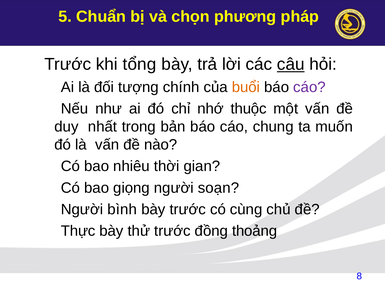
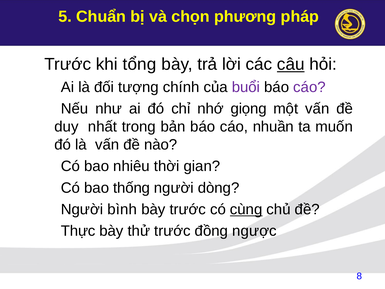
buổi colour: orange -> purple (246, 87)
thuộc: thuộc -> giọng (249, 109)
chung: chung -> nhuần (273, 127)
giọng: giọng -> thống (132, 188)
soạn: soạn -> dòng (219, 188)
cùng underline: none -> present (246, 209)
thoảng: thoảng -> ngược (254, 231)
